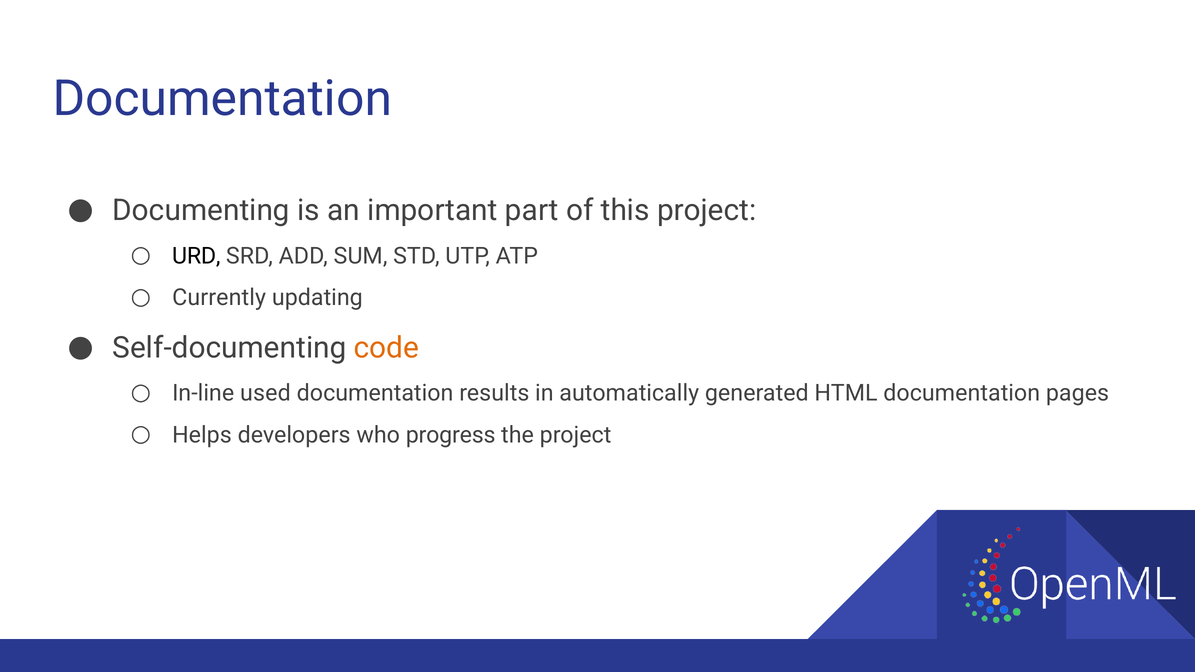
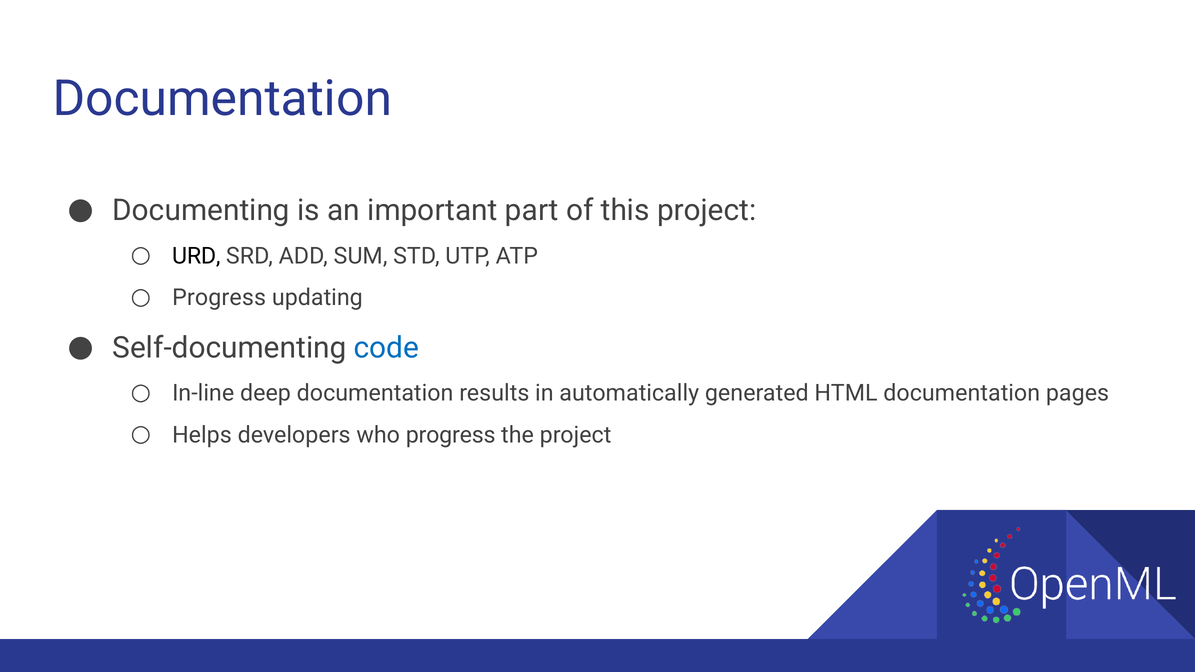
Currently: Currently -> Progress (219, 298)
code colour: orange -> blue (386, 348)
used: used -> deep (265, 393)
